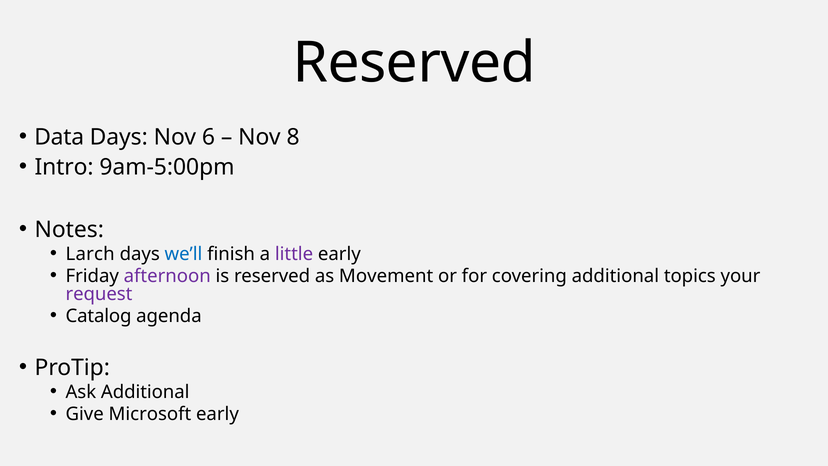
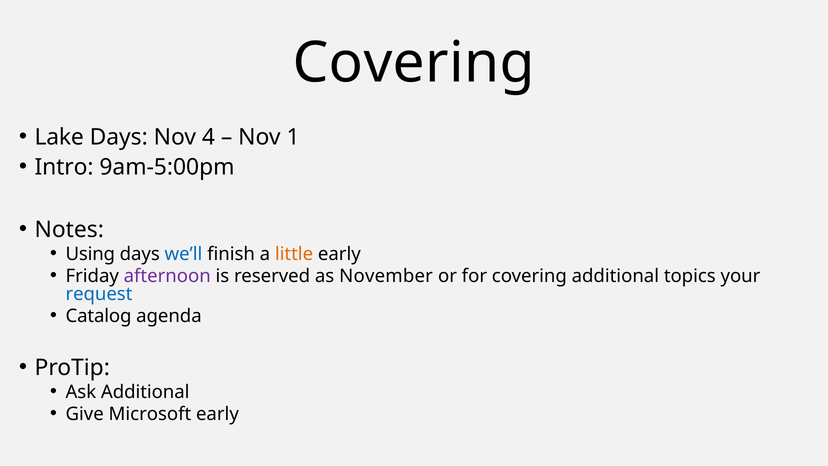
Reserved: Reserved -> Covering (414, 63)
Data: Data -> Lake (59, 137)
6: 6 -> 4 (208, 137)
8: 8 -> 1 (293, 137)
Larch: Larch -> Using (90, 254)
little colour: purple -> orange (294, 254)
Movement: Movement -> November (386, 276)
request colour: purple -> blue (99, 294)
